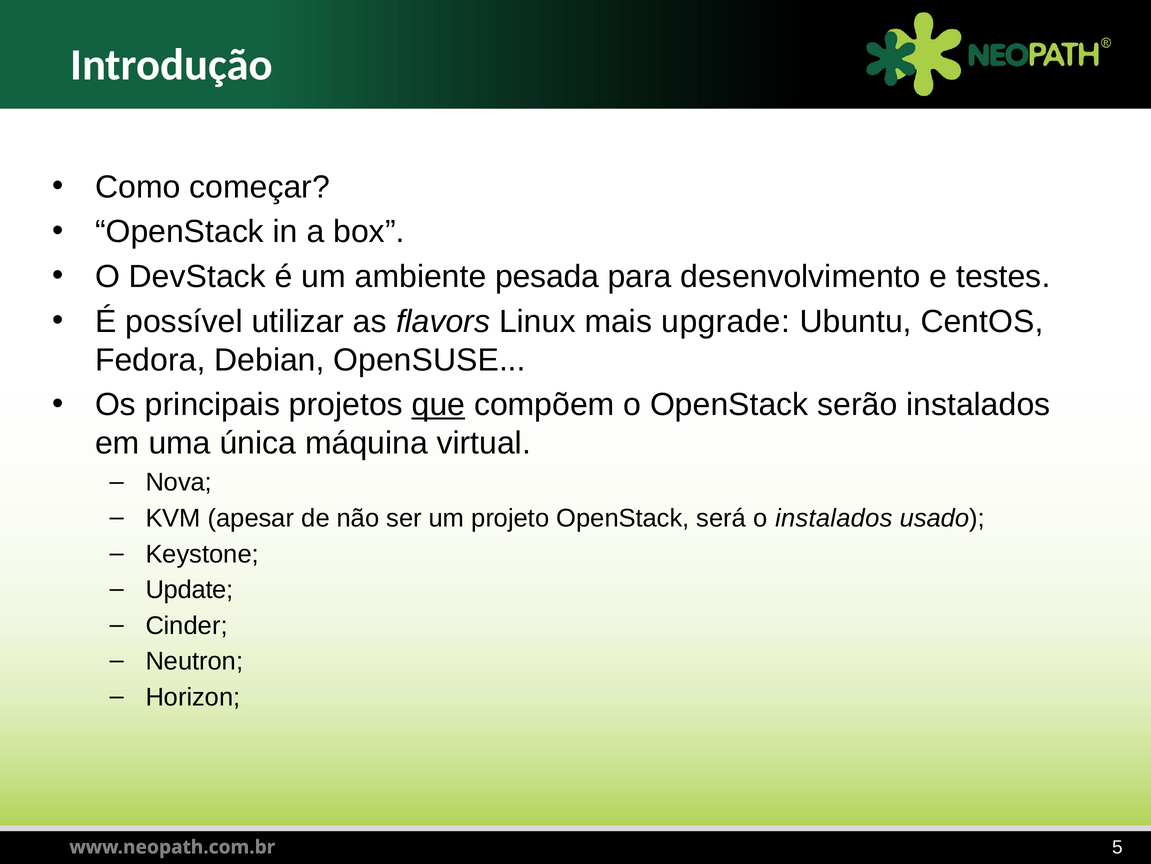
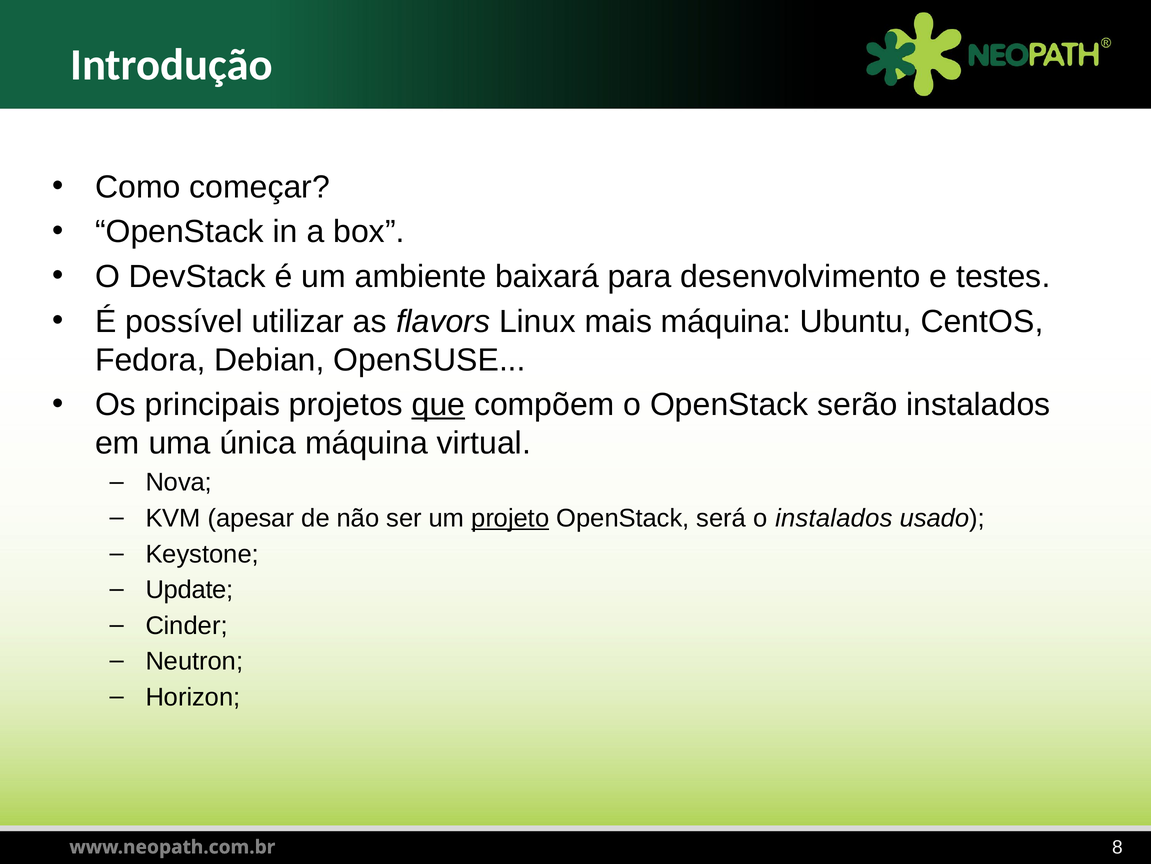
pesada: pesada -> baixará (547, 276)
mais upgrade: upgrade -> máquina (726, 321)
projeto underline: none -> present (510, 518)
5: 5 -> 8 (1117, 847)
